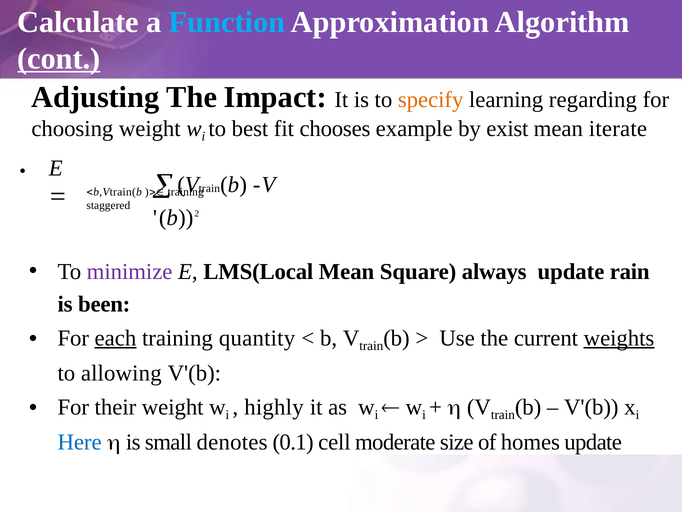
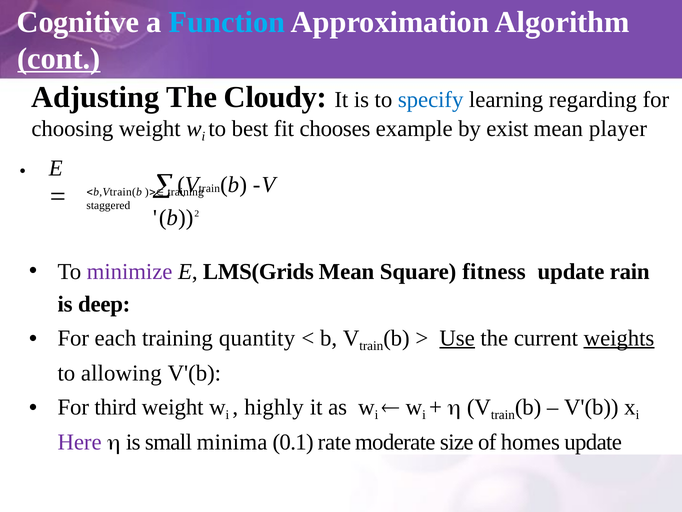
Calculate: Calculate -> Cognitive (78, 22)
Impact: Impact -> Cloudy (275, 97)
specify colour: orange -> blue (431, 100)
iterate: iterate -> player (618, 129)
LMS(Local: LMS(Local -> LMS(Grids (258, 272)
always: always -> fitness (494, 272)
been: been -> deep (104, 304)
each underline: present -> none (115, 338)
Use underline: none -> present (457, 338)
their: their -> third (116, 407)
Here colour: blue -> purple (80, 442)
denotes: denotes -> minima (232, 442)
cell: cell -> rate (334, 442)
